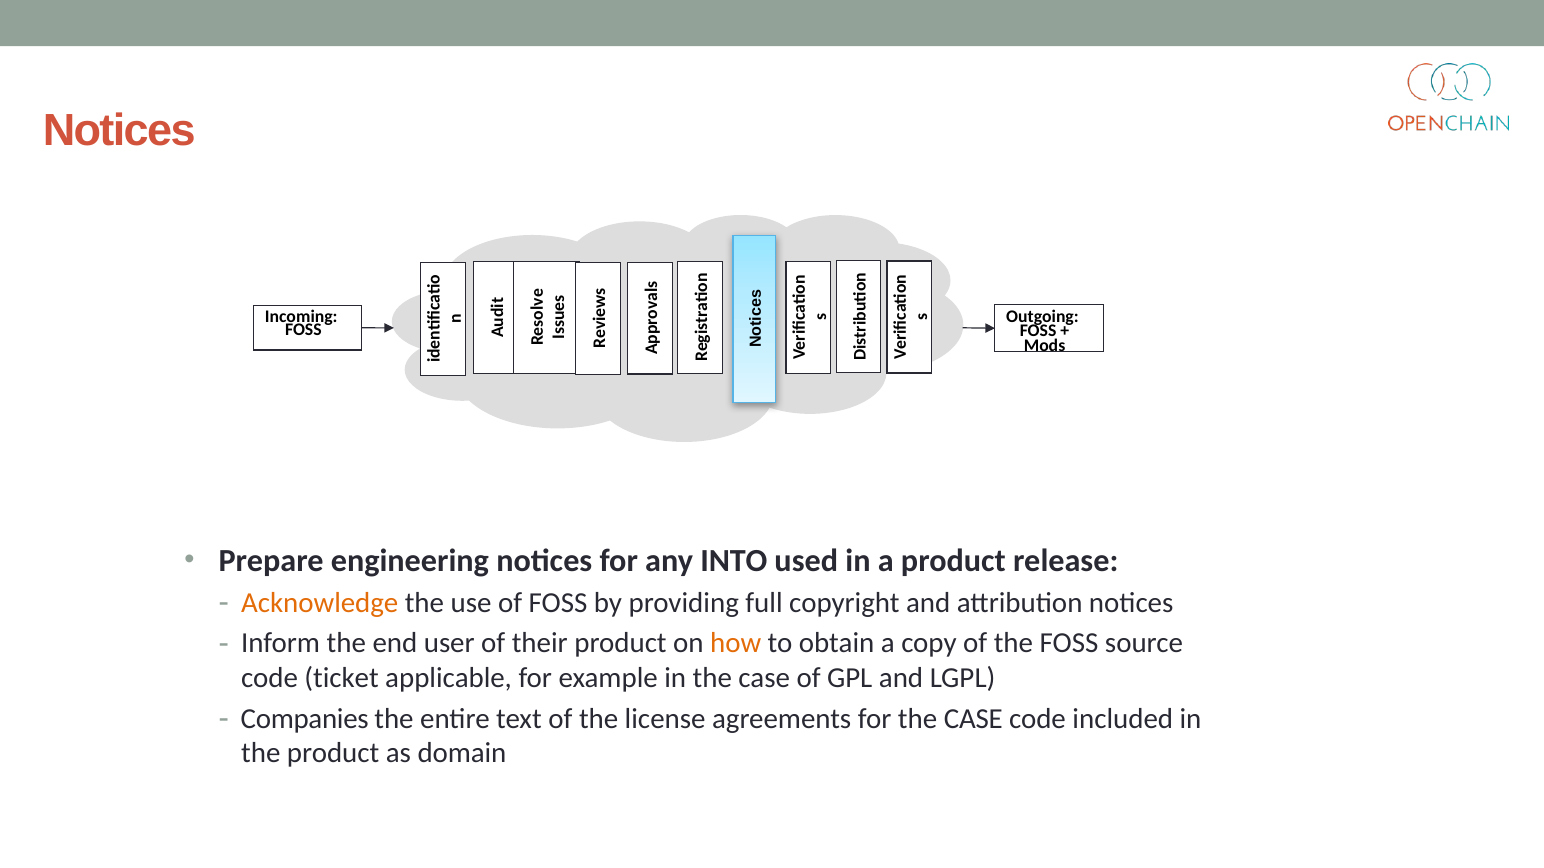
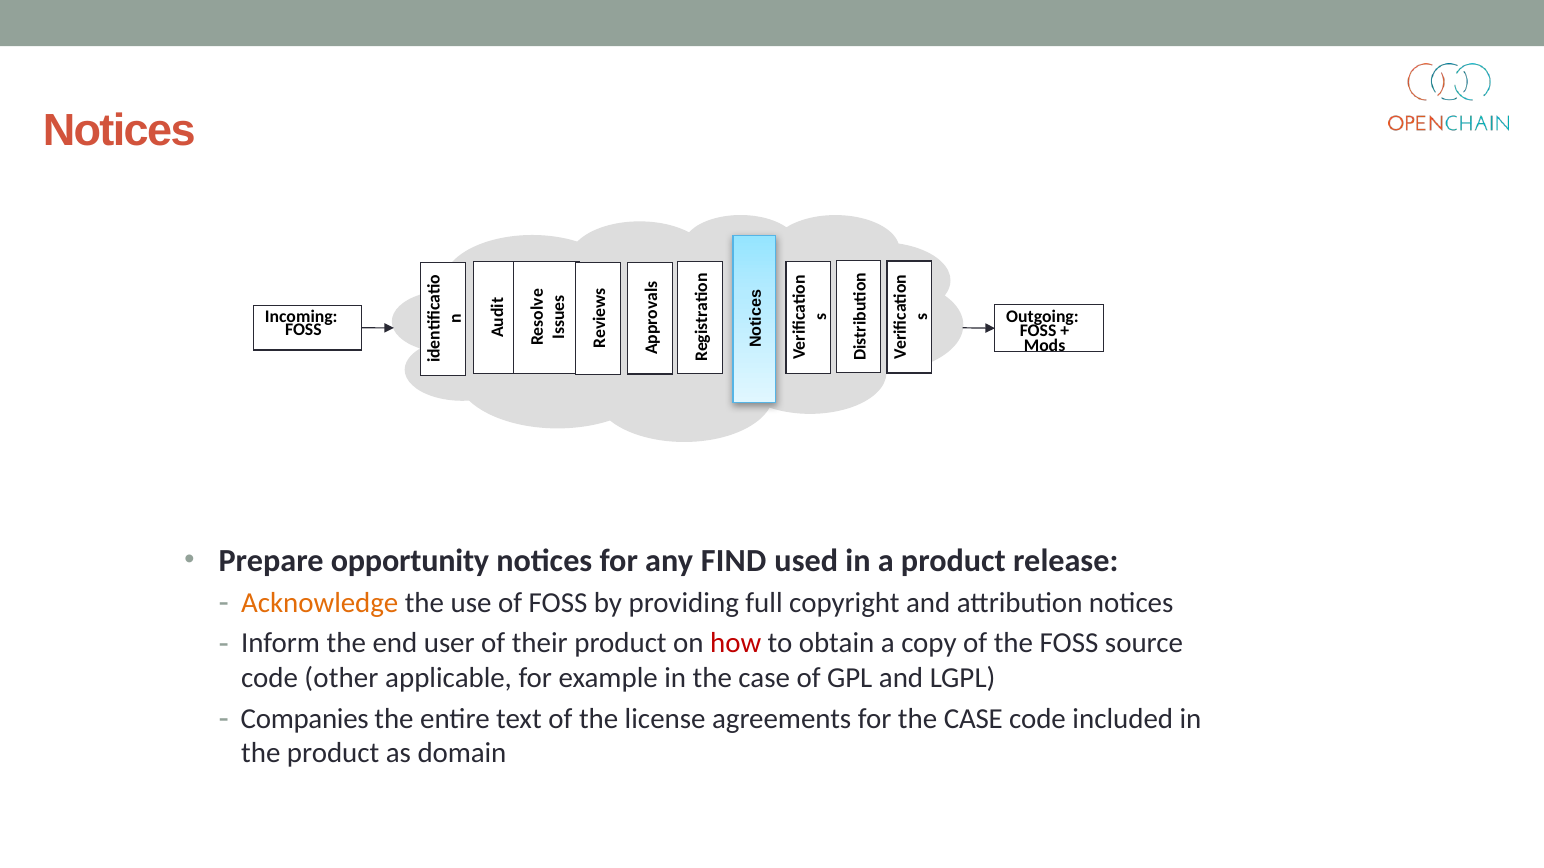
engineering: engineering -> opportunity (410, 561)
INTO: INTO -> FIND (734, 561)
how colour: orange -> red (736, 644)
ticket: ticket -> other (342, 678)
